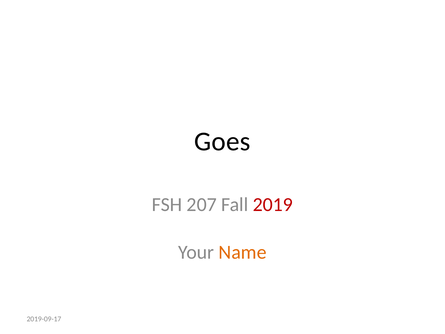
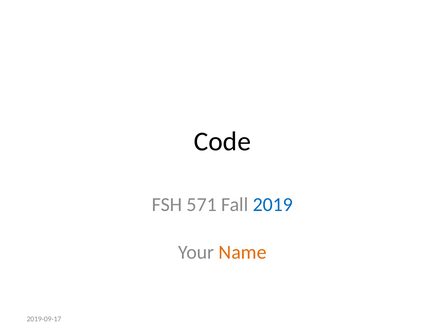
Goes: Goes -> Code (222, 141)
207: 207 -> 571 (202, 205)
2019 colour: red -> blue (273, 205)
